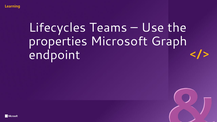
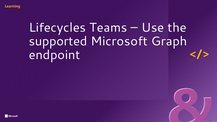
properties: properties -> supported (58, 41)
